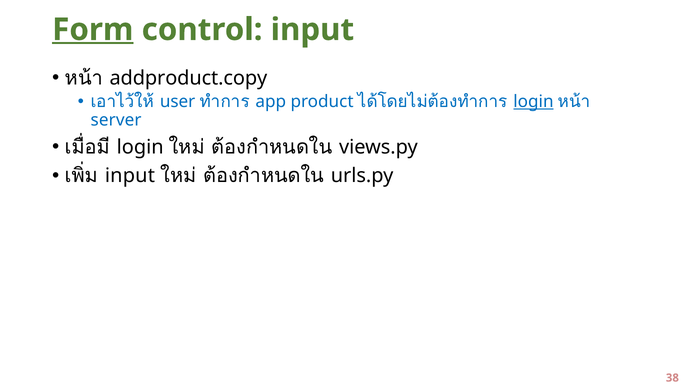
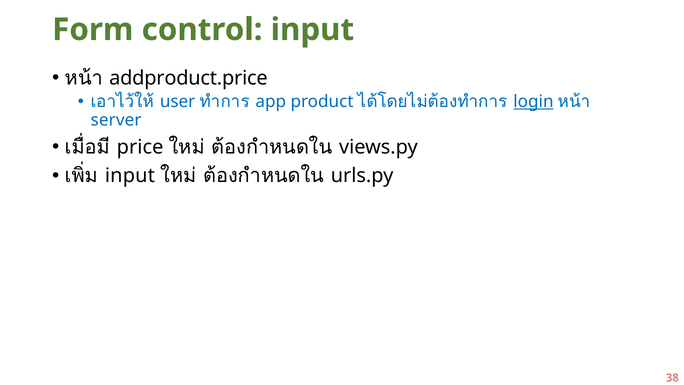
Form underline: present -> none (93, 30)
addproduct.copy: addproduct.copy -> addproduct.price (188, 78)
login: login -> price (140, 147)
